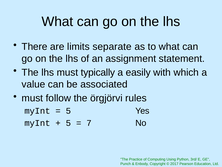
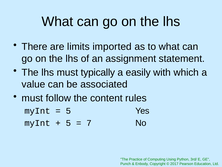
separate: separate -> imported (112, 47)
örgjörvi: örgjörvi -> content (106, 98)
